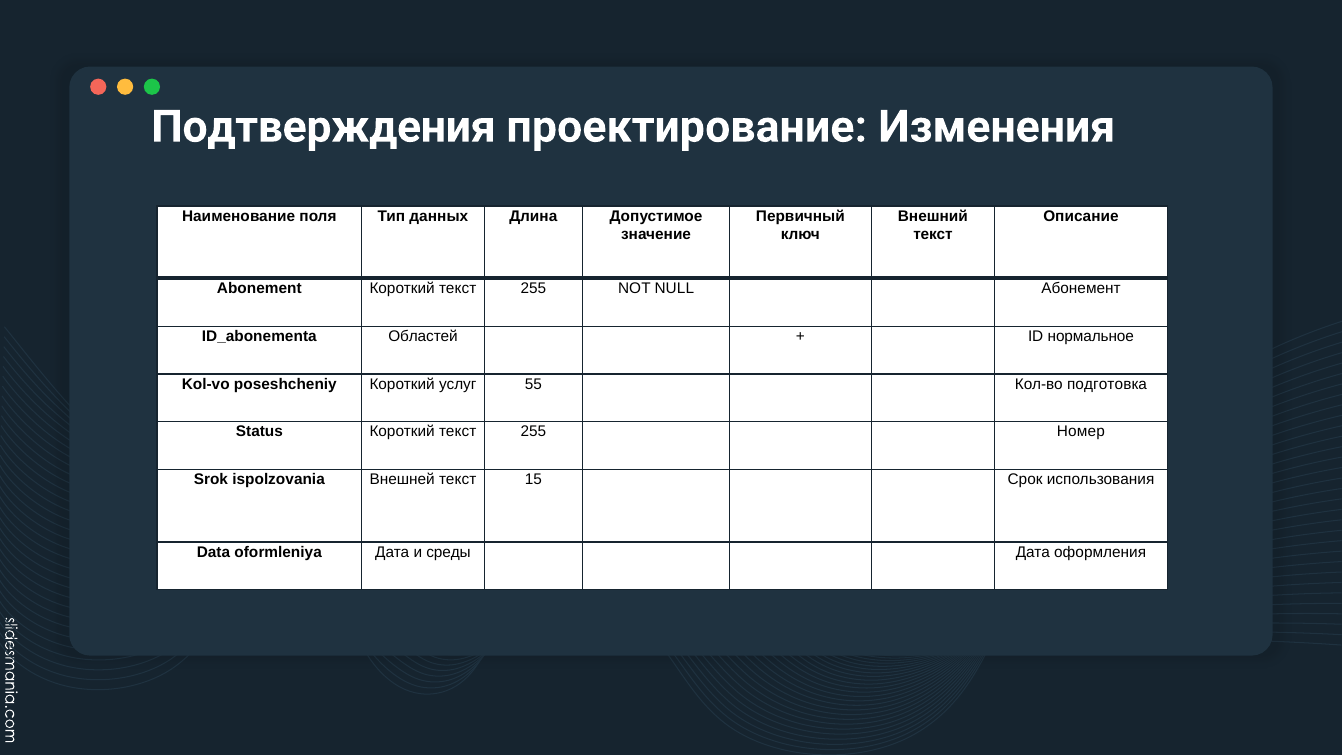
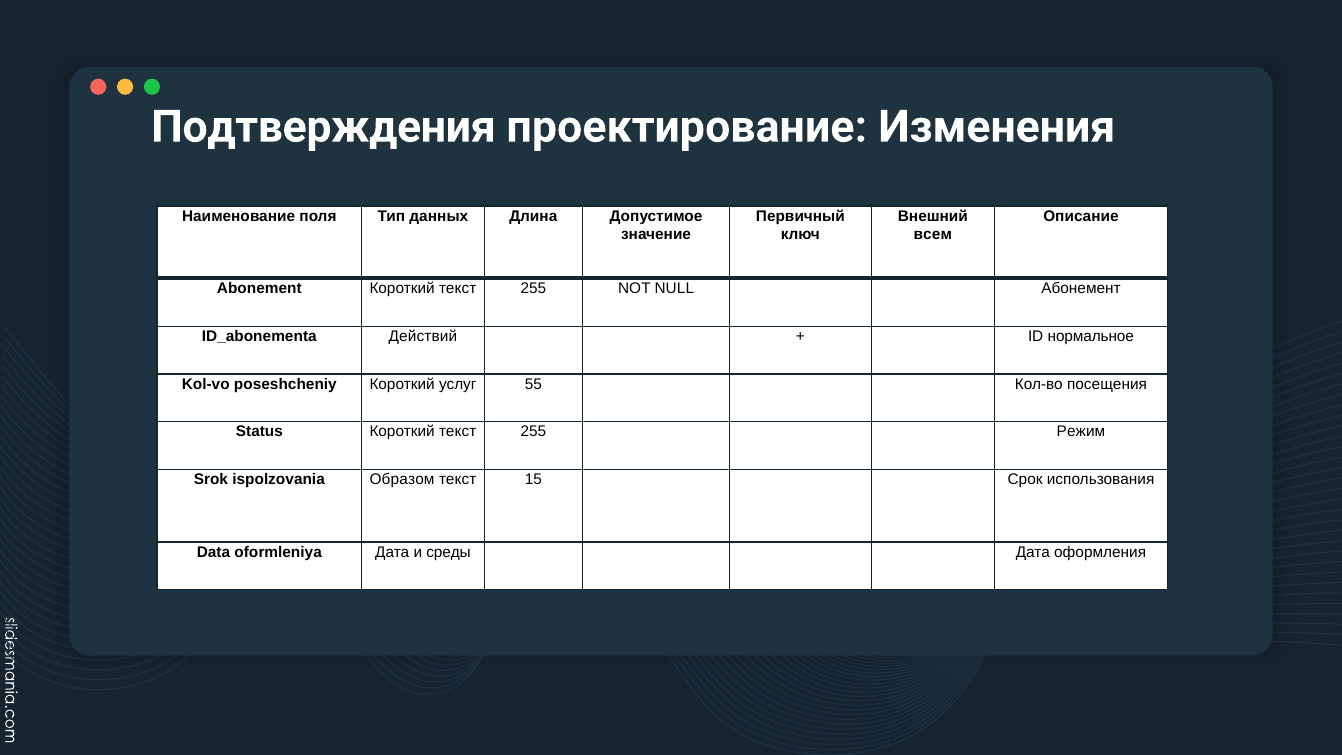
текст: текст -> всем (933, 234)
Областей: Областей -> Действий (423, 336)
подготовка: подготовка -> посещения (1107, 384)
Номер: Номер -> Режим (1081, 432)
Внешней: Внешней -> Образом (402, 480)
